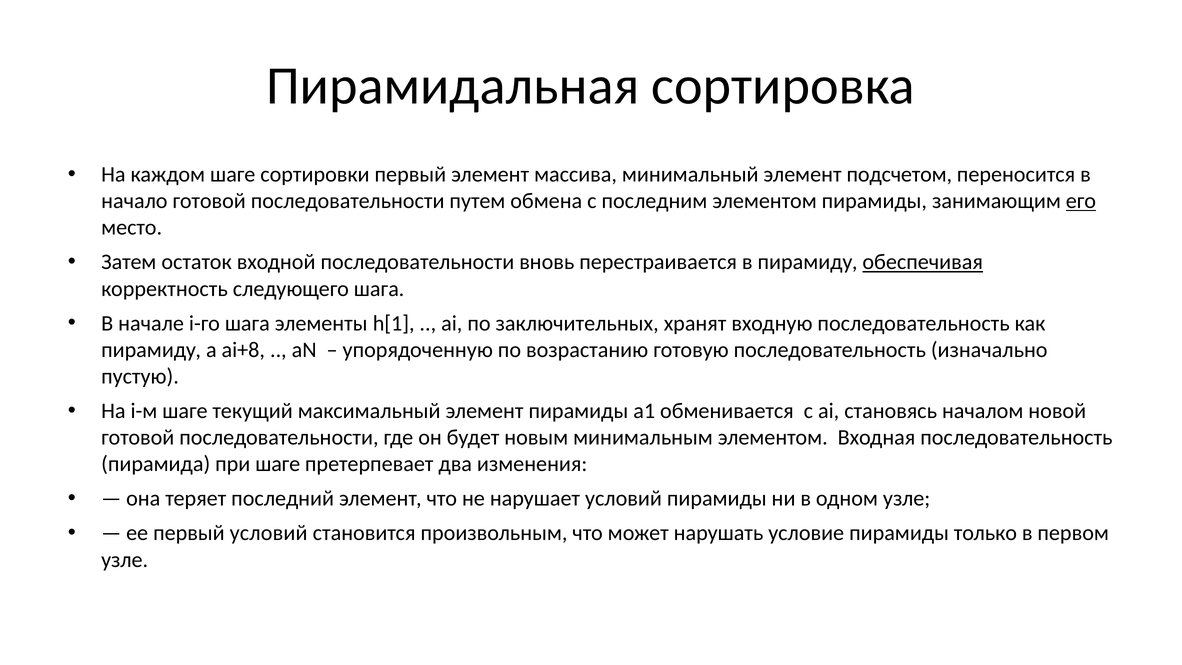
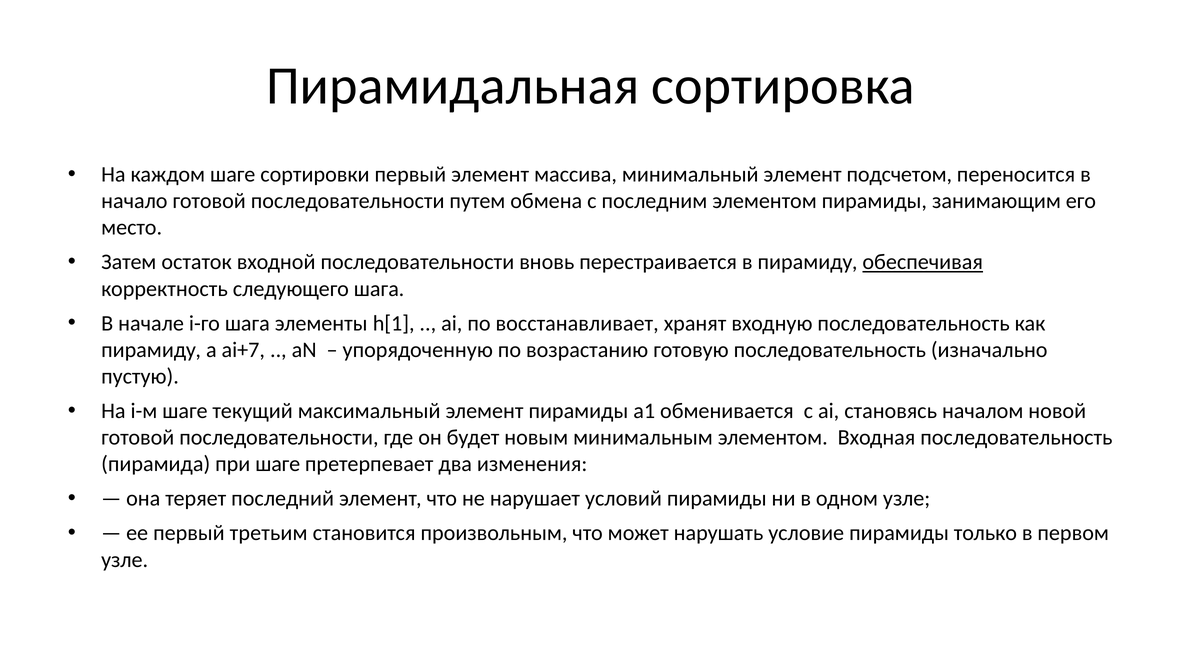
его underline: present -> none (1081, 201)
заключительных: заключительных -> восстанавливает (577, 323)
ai+8: ai+8 -> ai+7 (243, 350)
первый условий: условий -> третьим (269, 533)
